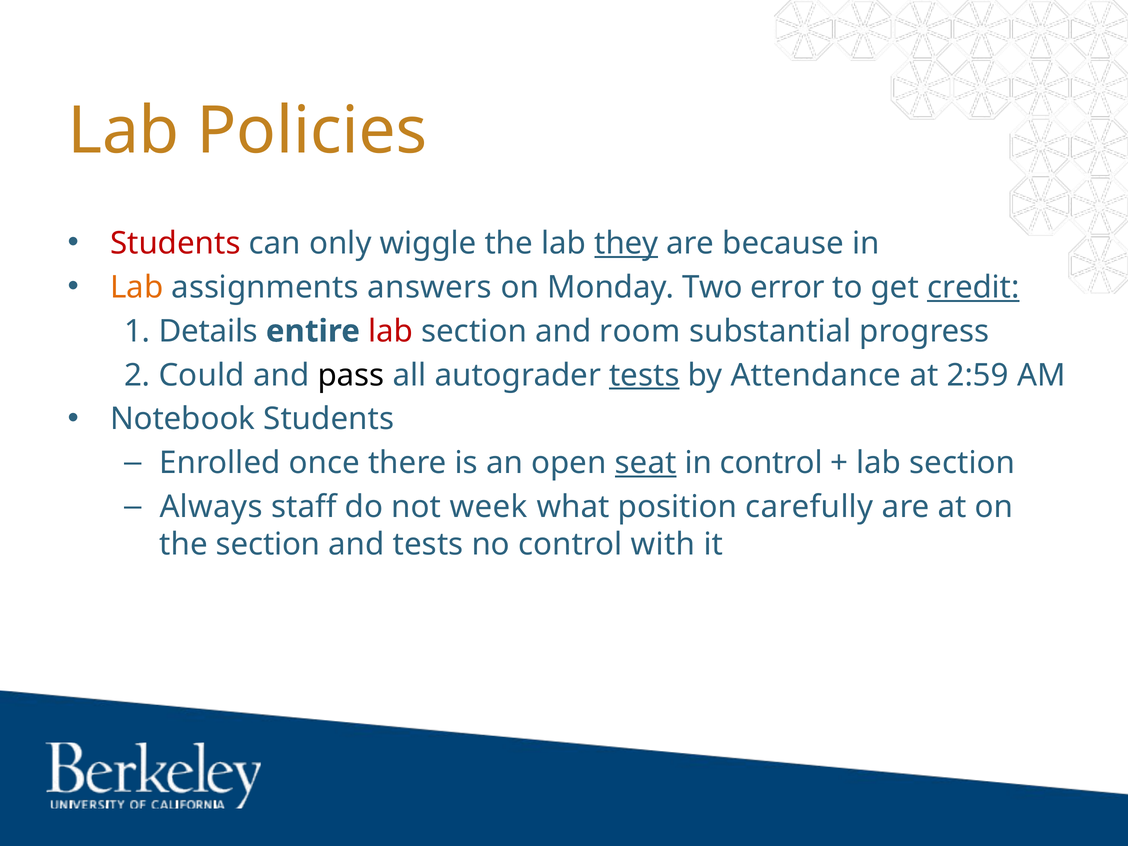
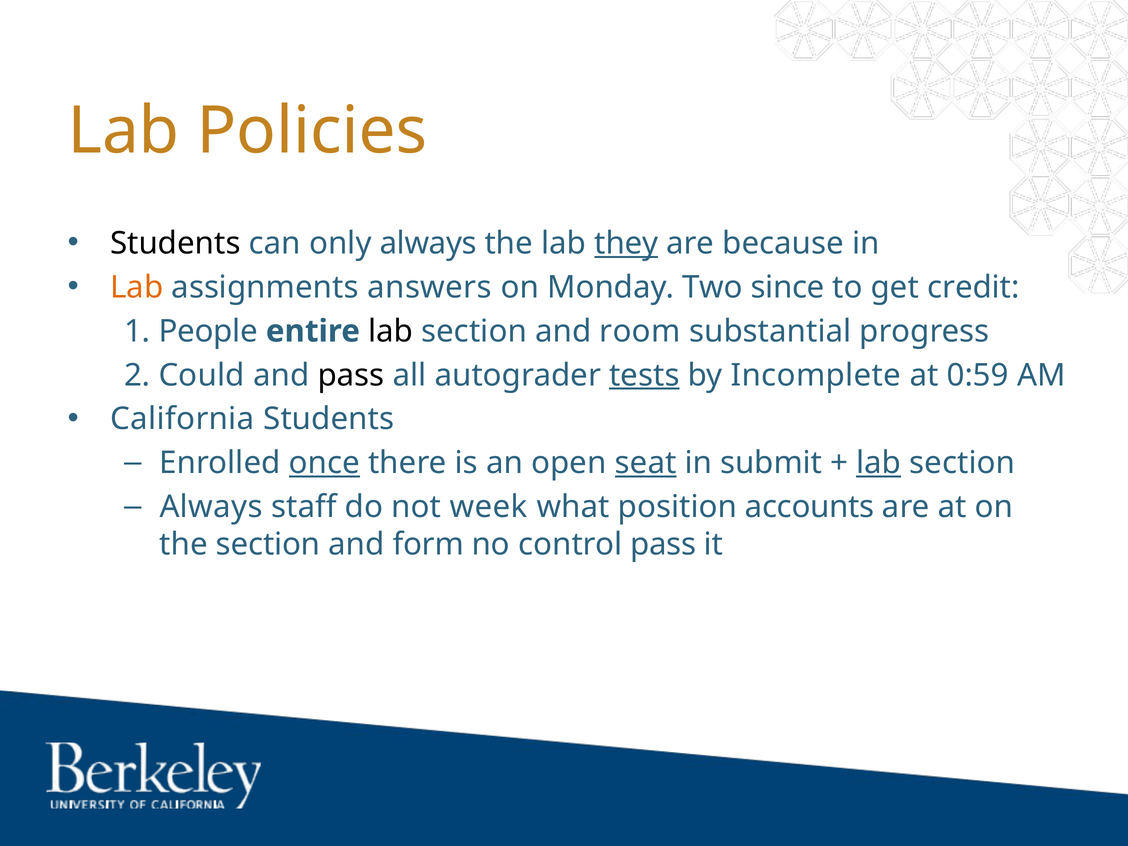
Students colour: red -> black (175, 243)
only wiggle: wiggle -> always (428, 243)
error: error -> since (788, 287)
credit underline: present -> none (973, 287)
Details: Details -> People (208, 331)
lab colour: red -> black (391, 331)
Attendance: Attendance -> Incomplete (816, 375)
2:59: 2:59 -> 0:59 (978, 375)
Notebook: Notebook -> California (182, 419)
once underline: none -> present (324, 463)
in control: control -> submit (771, 463)
lab underline: none -> present (879, 463)
carefully: carefully -> accounts (810, 507)
and tests: tests -> form (428, 545)
control with: with -> pass (663, 545)
